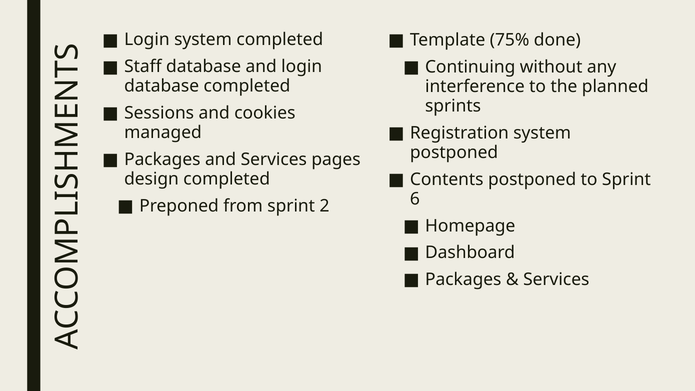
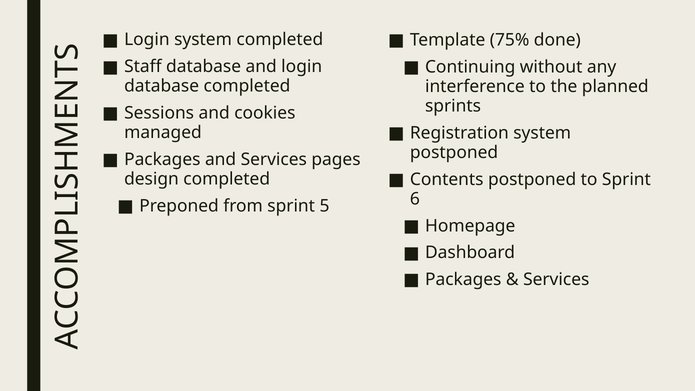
2: 2 -> 5 (324, 206)
